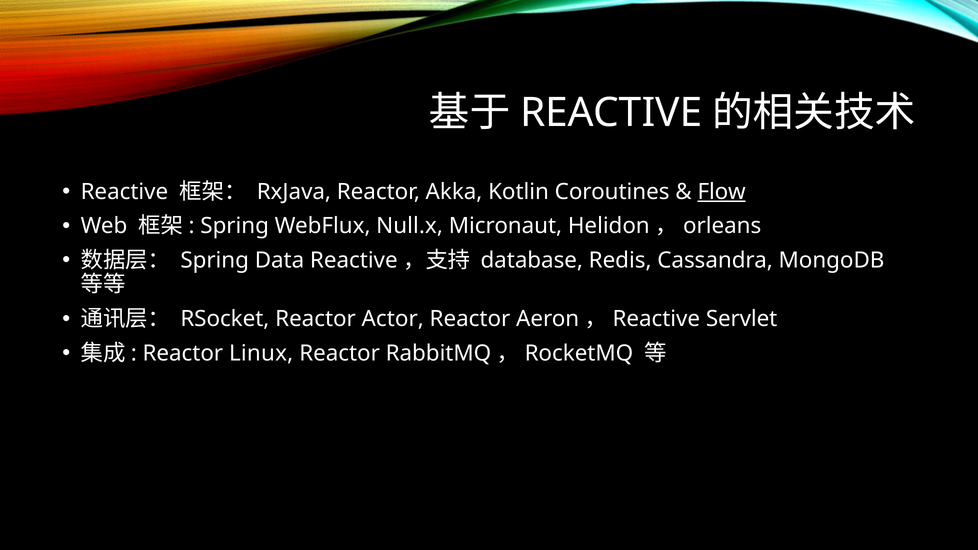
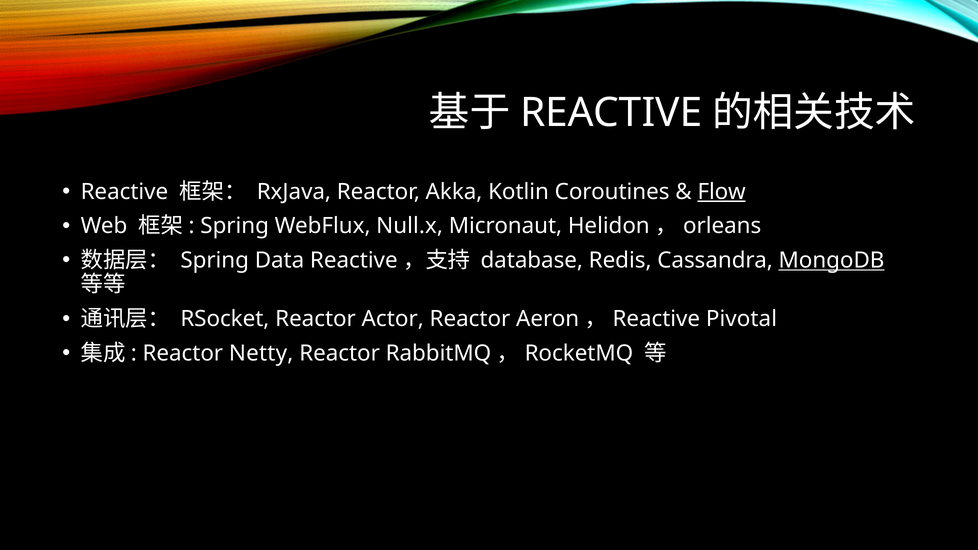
MongoDB underline: none -> present (831, 260)
Servlet: Servlet -> Pivotal (741, 319)
Linux: Linux -> Netty (261, 353)
